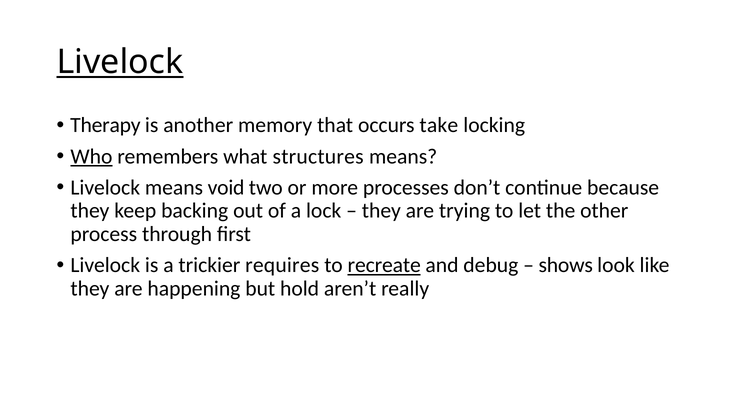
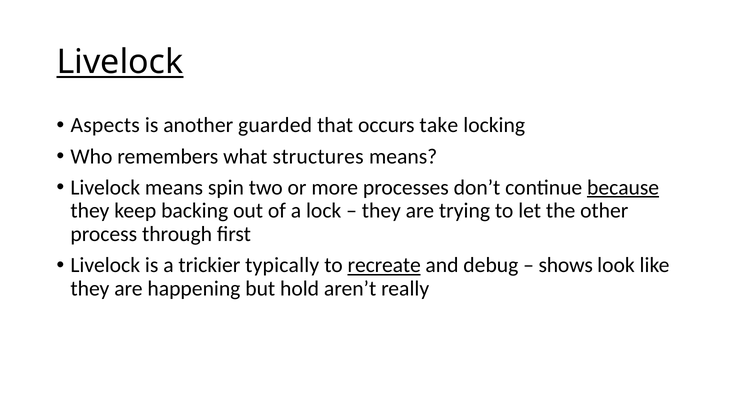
Therapy: Therapy -> Aspects (105, 125)
memory: memory -> guarded (275, 125)
Who underline: present -> none (91, 157)
void: void -> spin (226, 188)
because underline: none -> present (623, 188)
requires: requires -> typically (282, 266)
